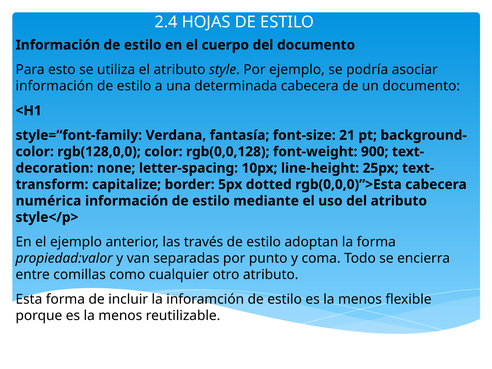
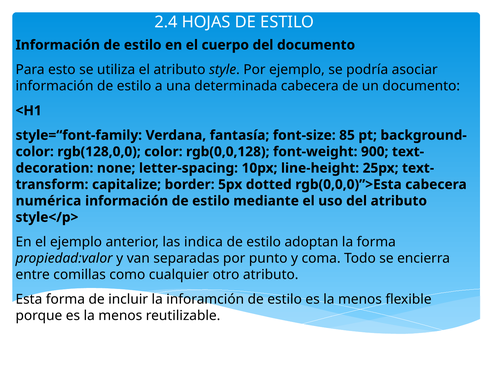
21: 21 -> 85 (347, 135)
través: través -> indica (203, 242)
